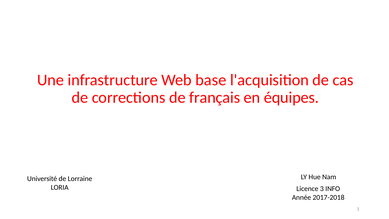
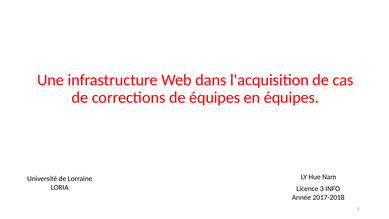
base: base -> dans (211, 80)
de français: français -> équipes (215, 98)
